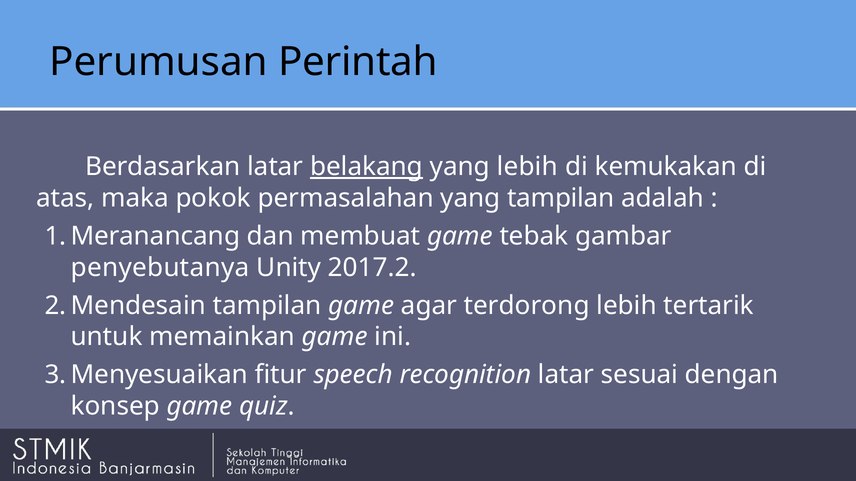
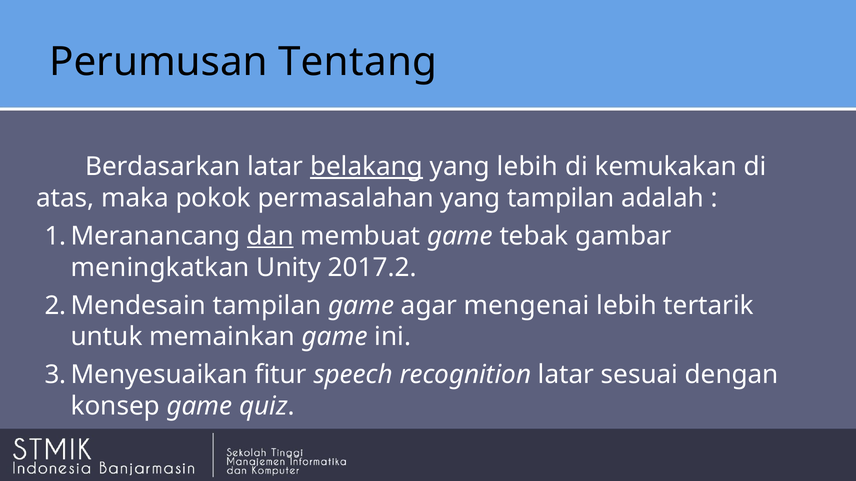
Perintah: Perintah -> Tentang (358, 62)
dan underline: none -> present (270, 236)
penyebutanya: penyebutanya -> meningkatkan (160, 268)
terdorong: terdorong -> mengenai (527, 306)
